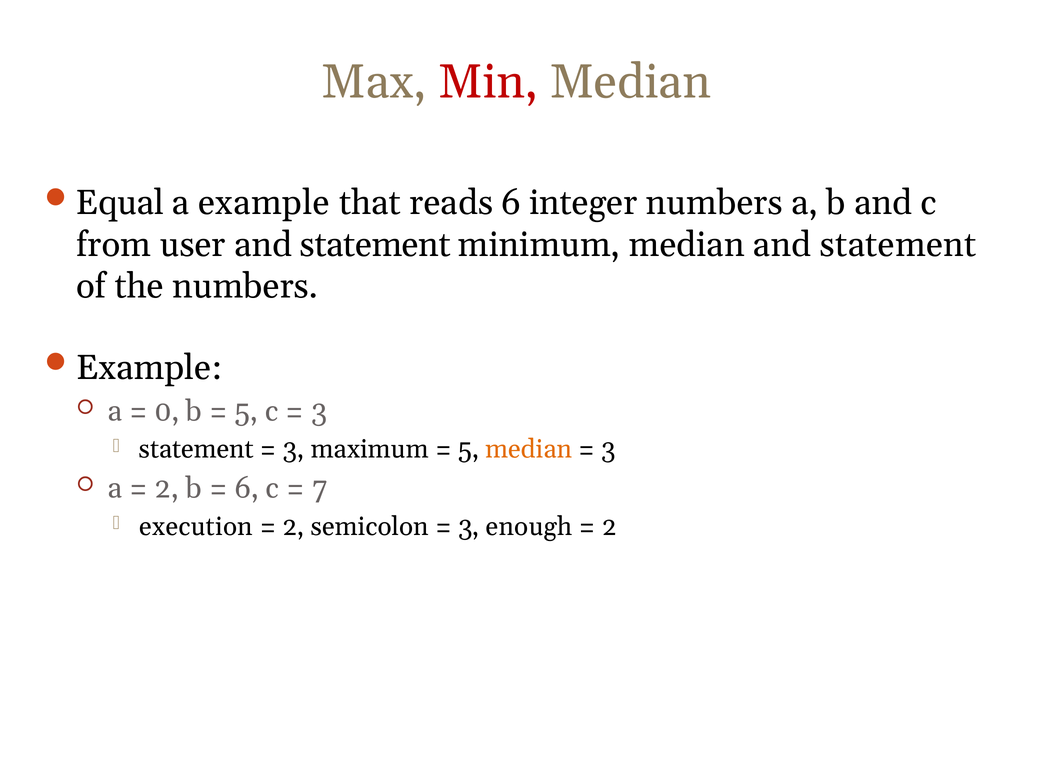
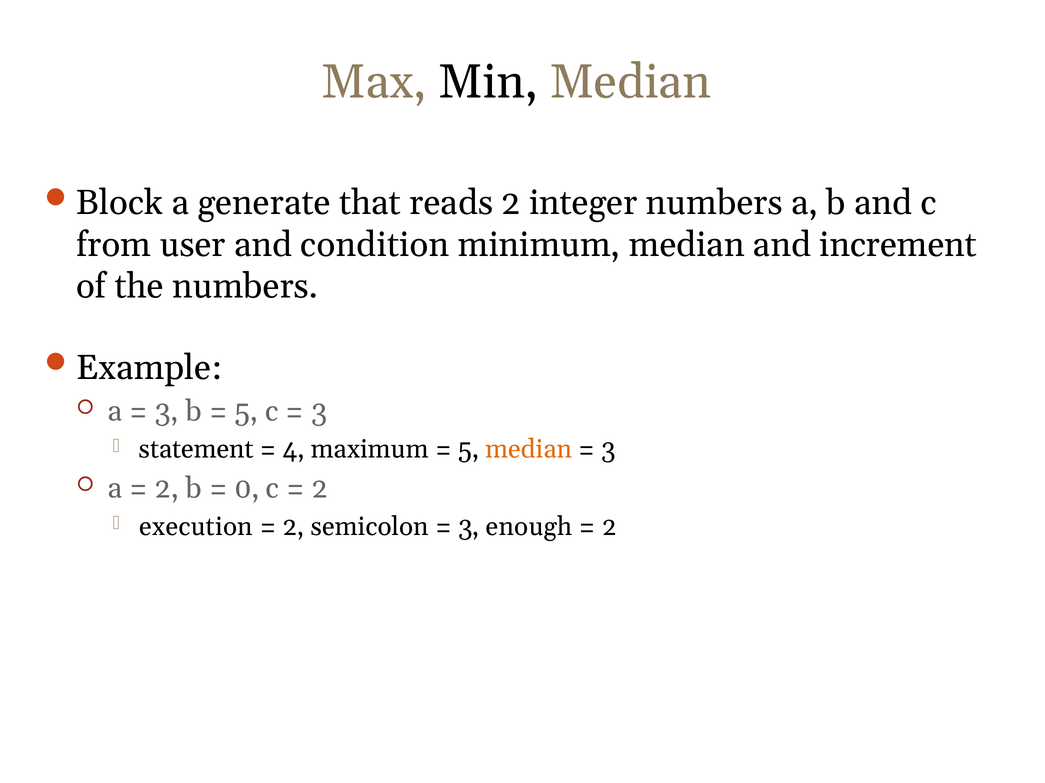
Min colour: red -> black (488, 82)
Equal: Equal -> Block (120, 203)
a example: example -> generate (264, 203)
reads 6: 6 -> 2 (511, 203)
user and statement: statement -> condition (375, 245)
median and statement: statement -> increment (898, 245)
0: 0 -> 3 (167, 412)
3: 3 -> 4 (294, 450)
6: 6 -> 0 (247, 489)
7: 7 -> 2 (320, 489)
